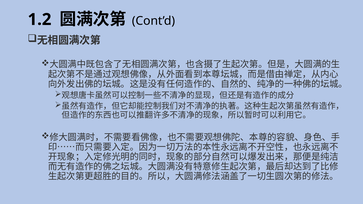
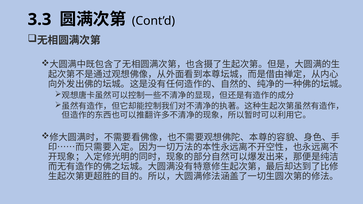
1.2: 1.2 -> 3.3 (40, 19)
